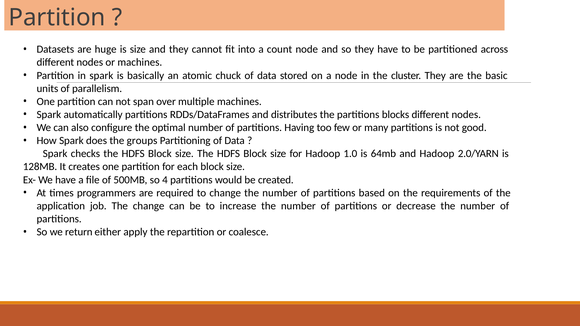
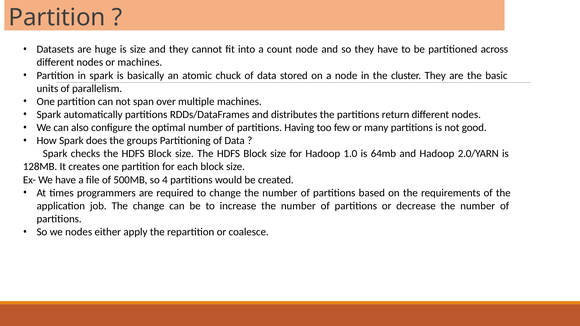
blocks: blocks -> return (396, 115)
we return: return -> nodes (79, 232)
